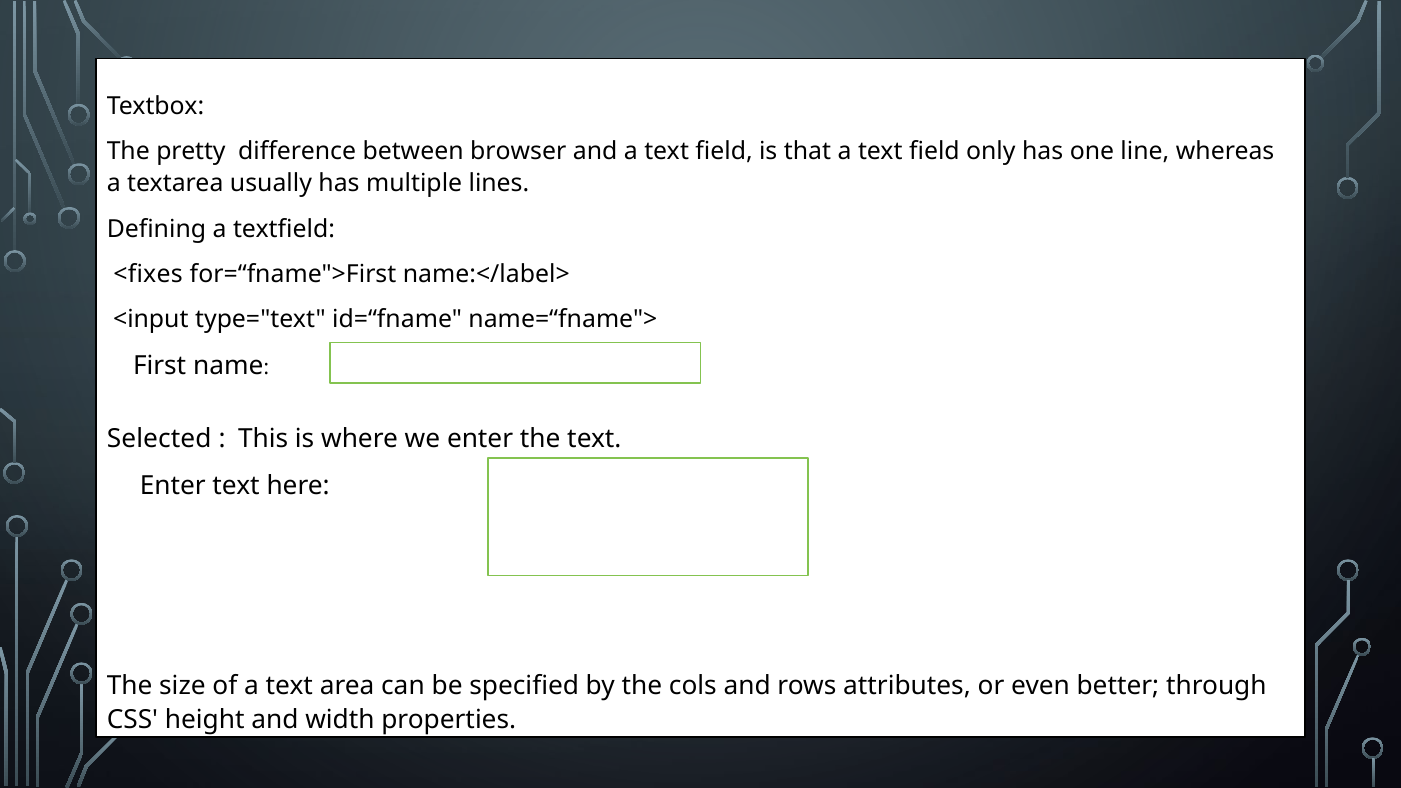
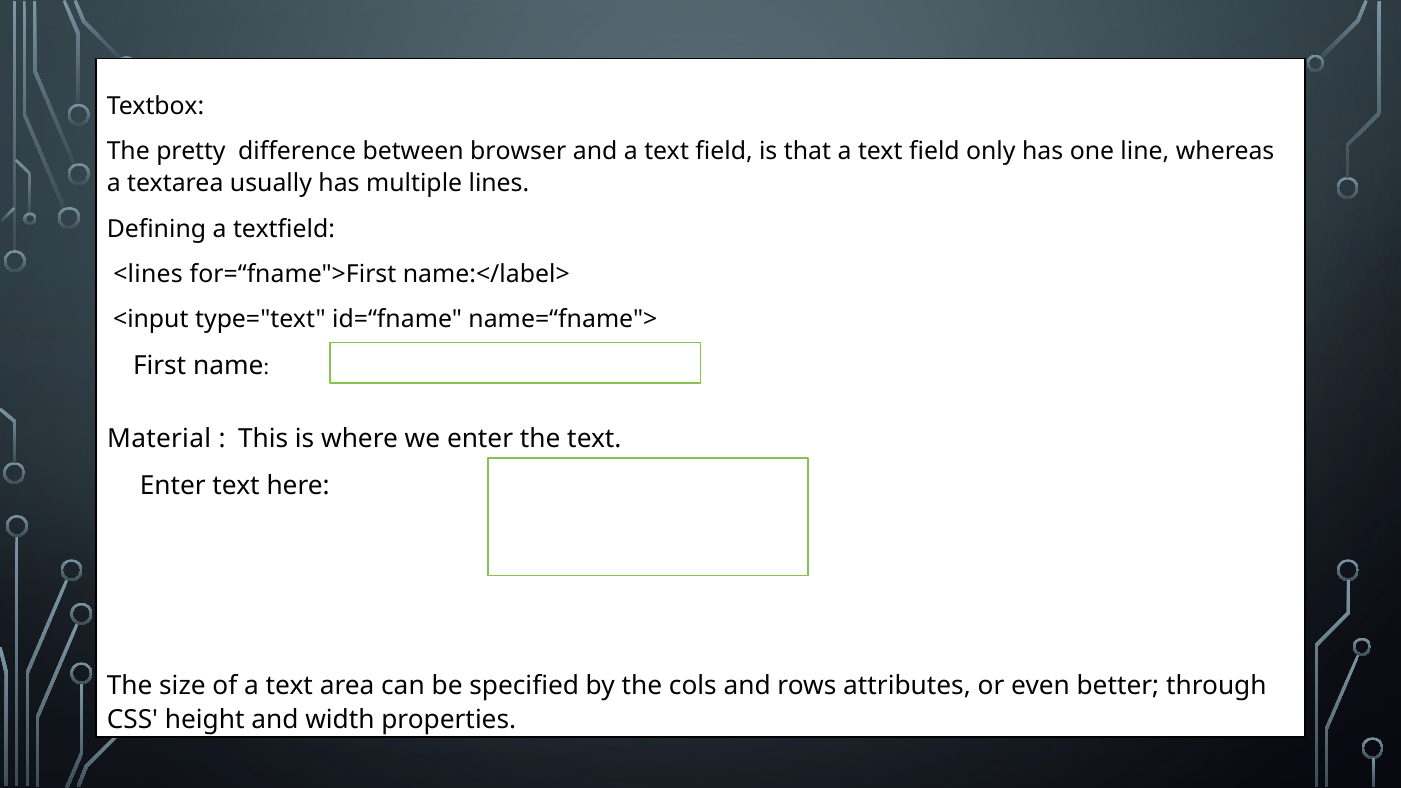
<fixes: <fixes -> <lines (148, 274)
Selected: Selected -> Material (159, 439)
